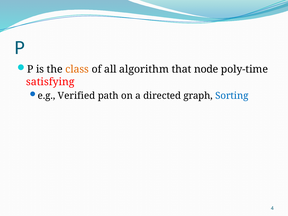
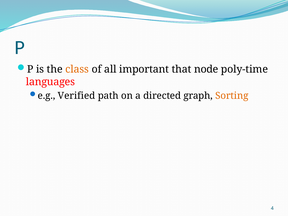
algorithm: algorithm -> important (144, 69)
satisfying: satisfying -> languages (50, 82)
Sorting colour: blue -> orange (232, 96)
